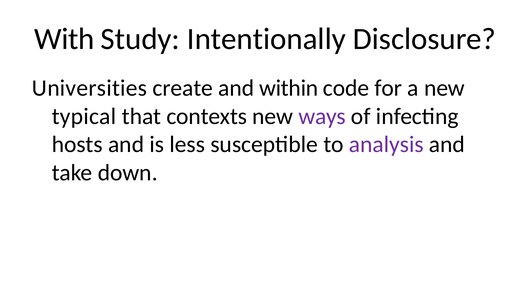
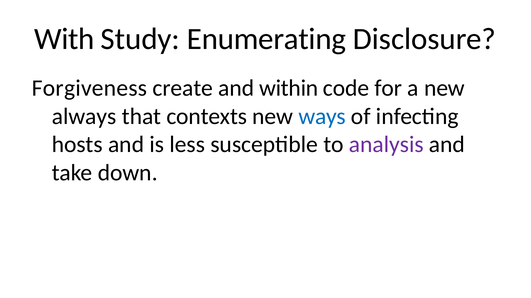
Intentionally: Intentionally -> Enumerating (266, 39)
Universities: Universities -> Forgiveness (89, 88)
typical: typical -> always (84, 117)
ways colour: purple -> blue (322, 117)
